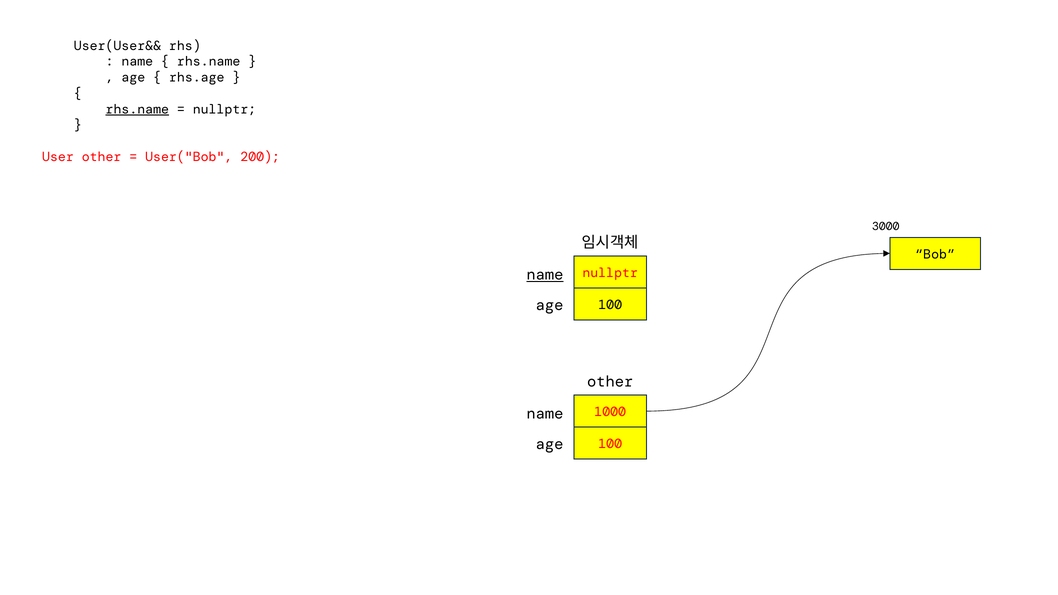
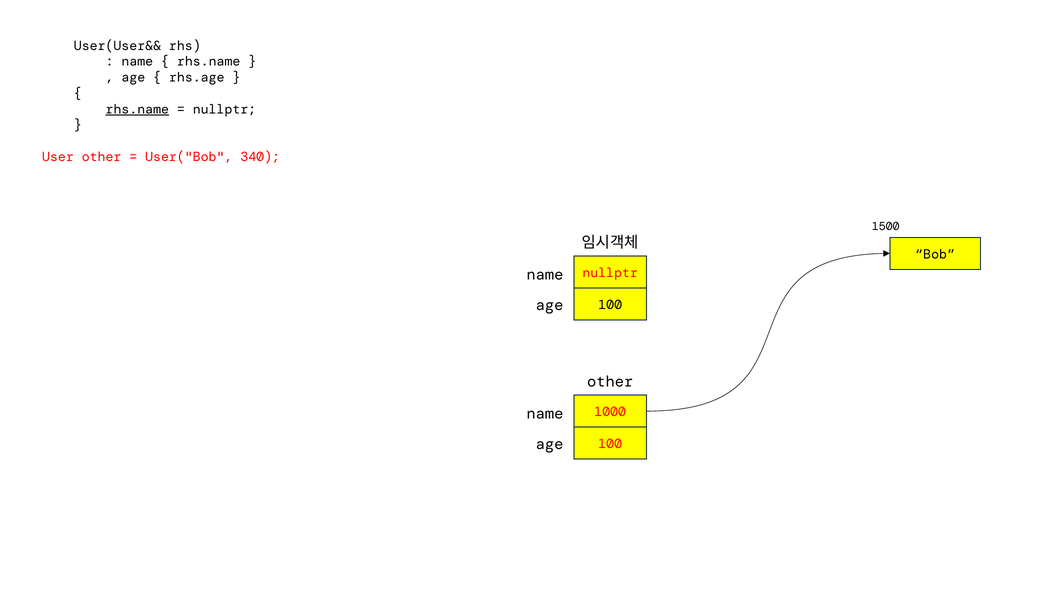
200: 200 -> 340 (260, 157)
3000: 3000 -> 1500 (886, 226)
name underline: present -> none (545, 275)
